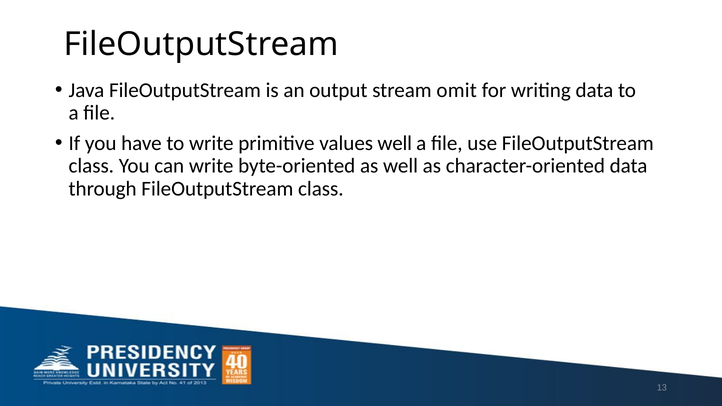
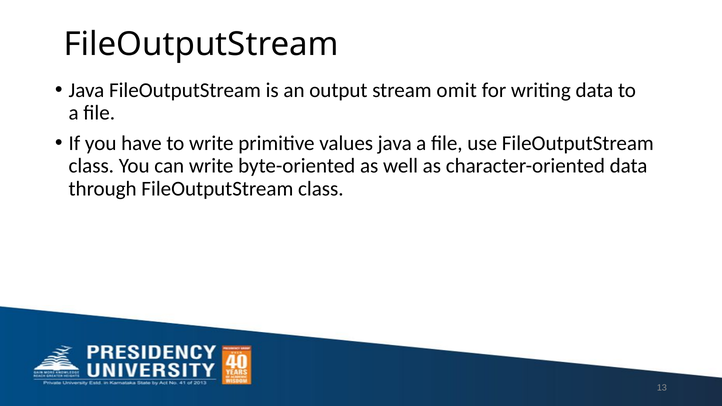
values well: well -> java (395, 143)
